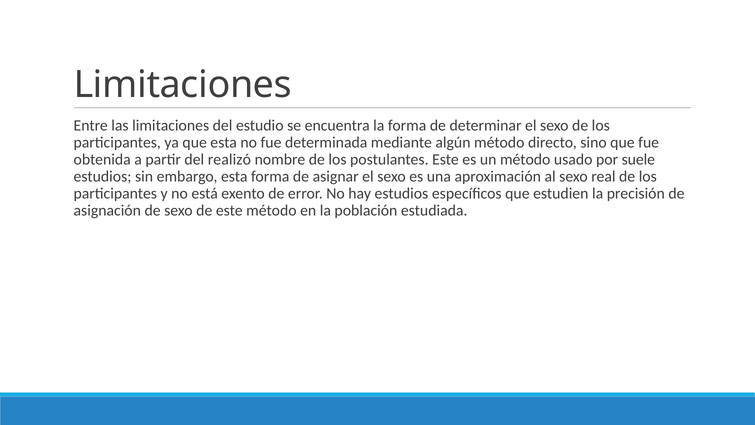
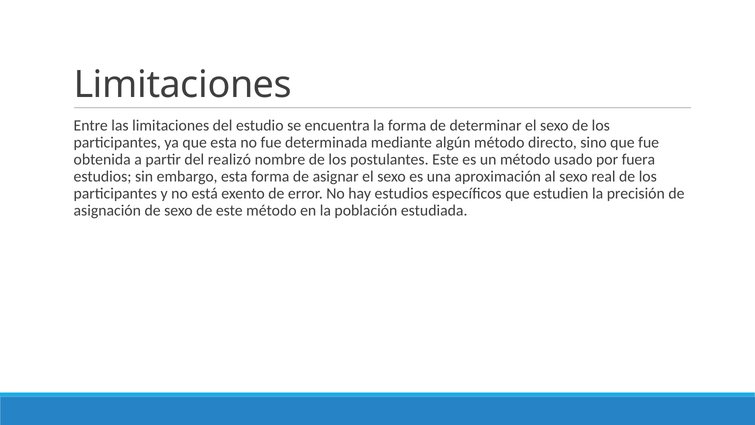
suele: suele -> fuera (638, 160)
